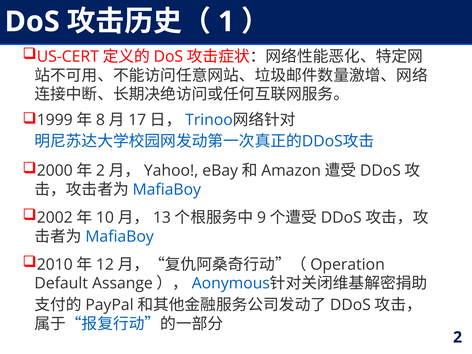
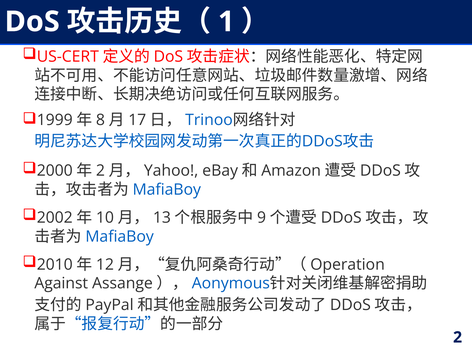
Default: Default -> Against (61, 283)
